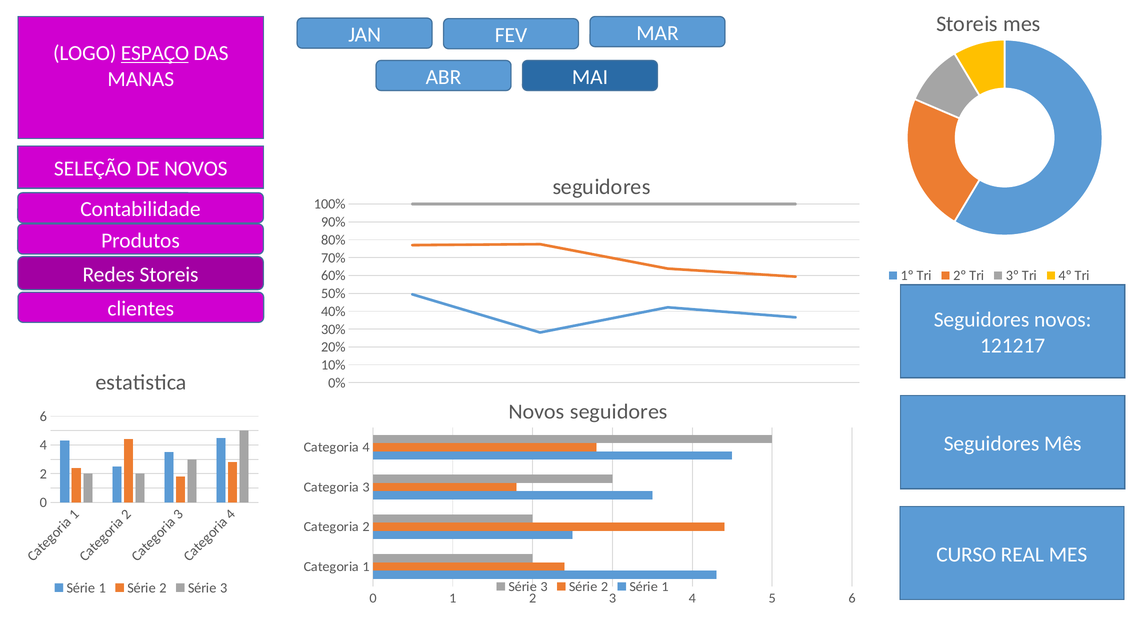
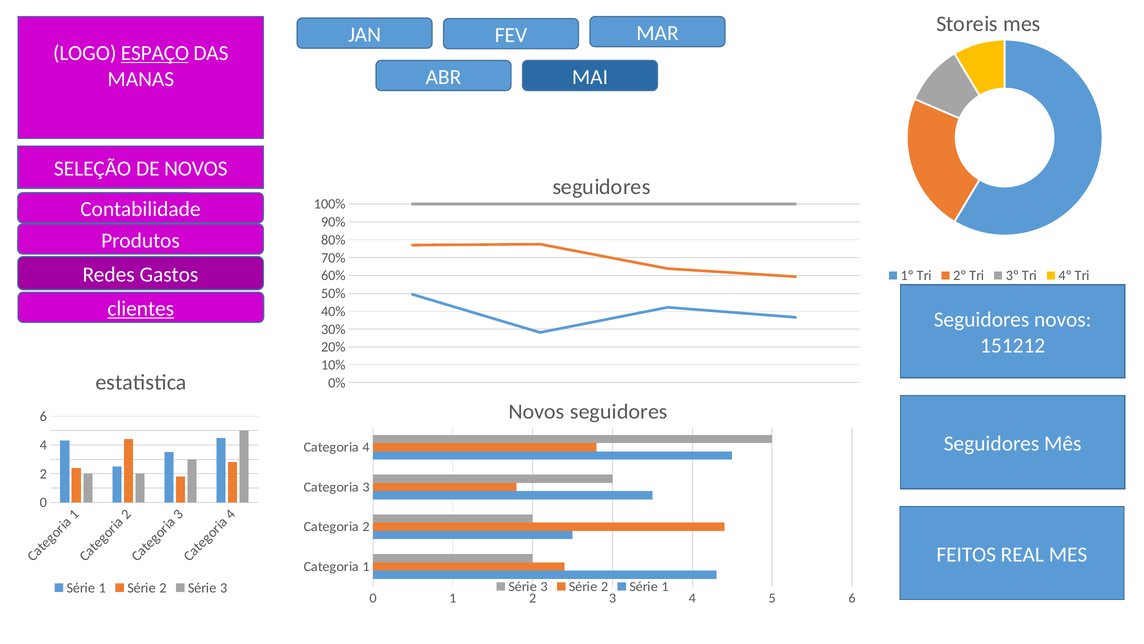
Redes Storeis: Storeis -> Gastos (169, 274)
clientes underline: none -> present (141, 309)
121217: 121217 -> 151212 (1013, 345)
CURSO: CURSO -> FEITOS (966, 554)
